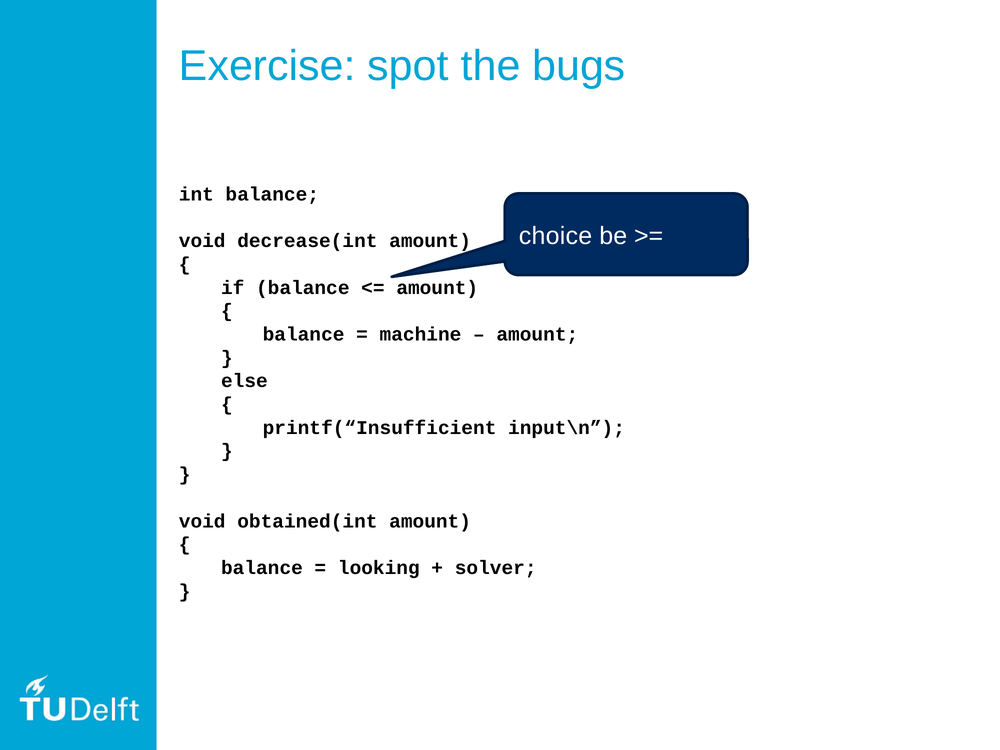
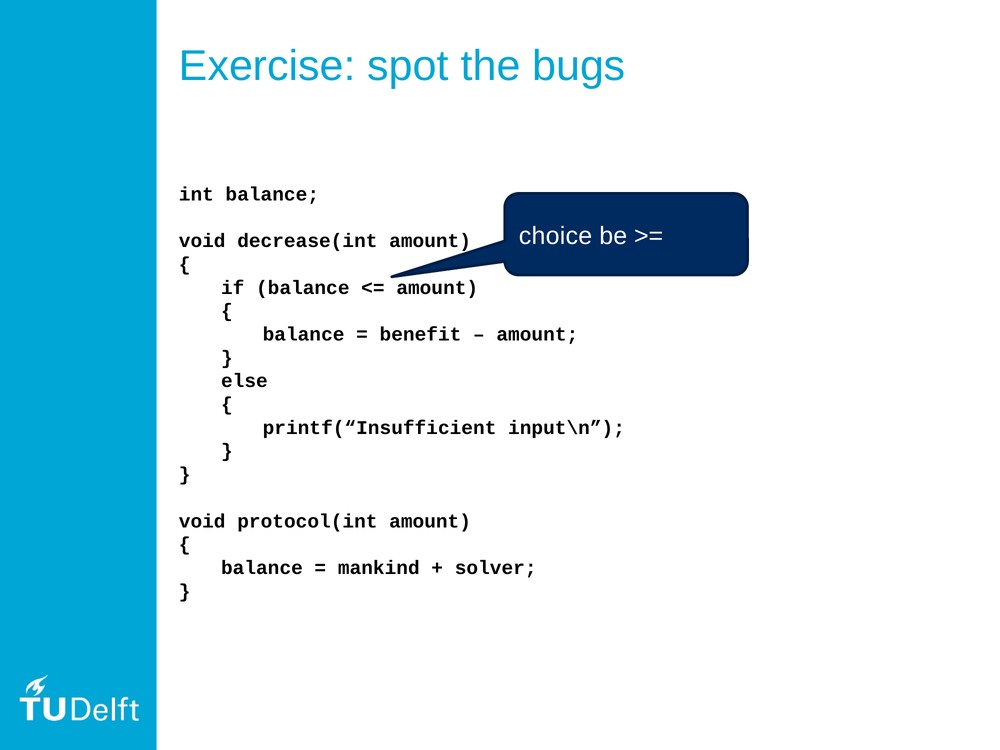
machine: machine -> benefit (420, 334)
obtained(int: obtained(int -> protocol(int (307, 521)
looking: looking -> mankind (379, 568)
